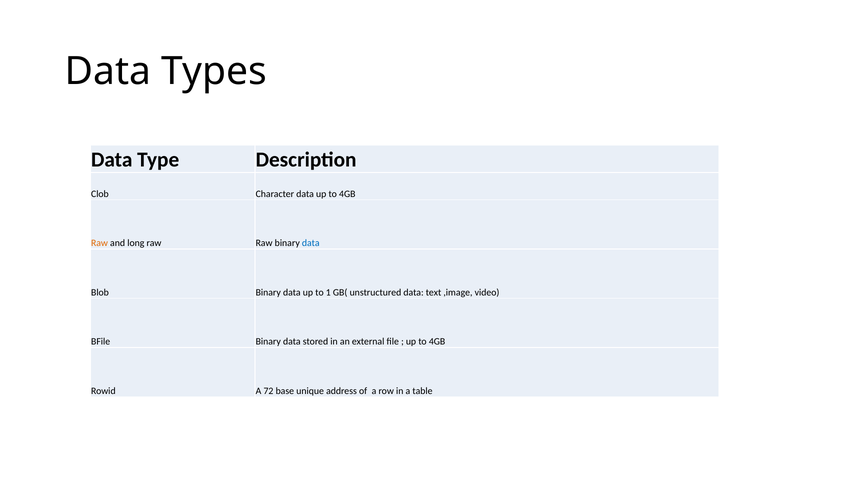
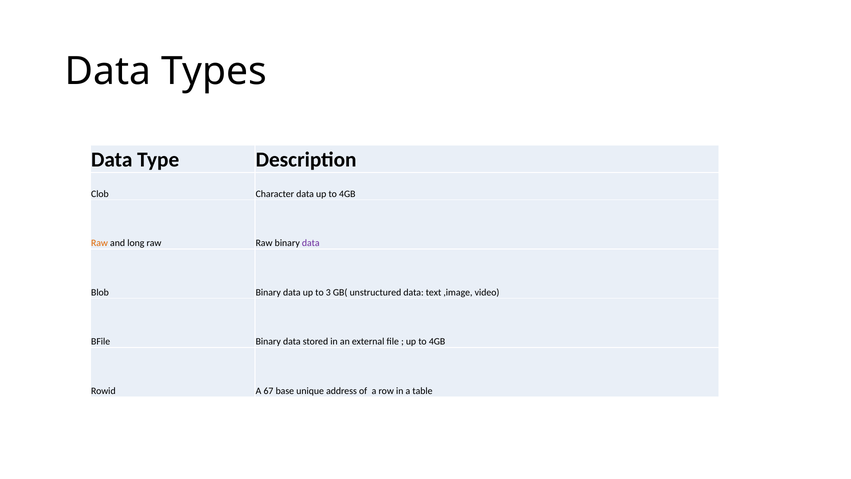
data colour: blue -> purple (311, 243)
1: 1 -> 3 (328, 292)
72: 72 -> 67 (268, 391)
